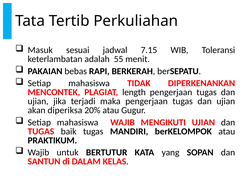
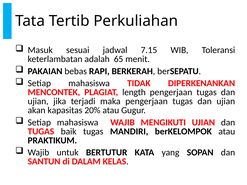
55: 55 -> 65 (119, 59)
diperiksa: diperiksa -> kapasitas (65, 110)
